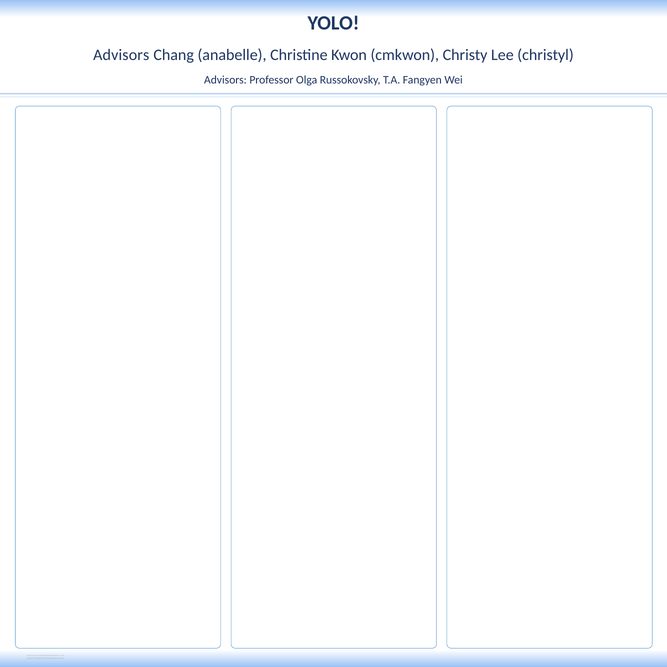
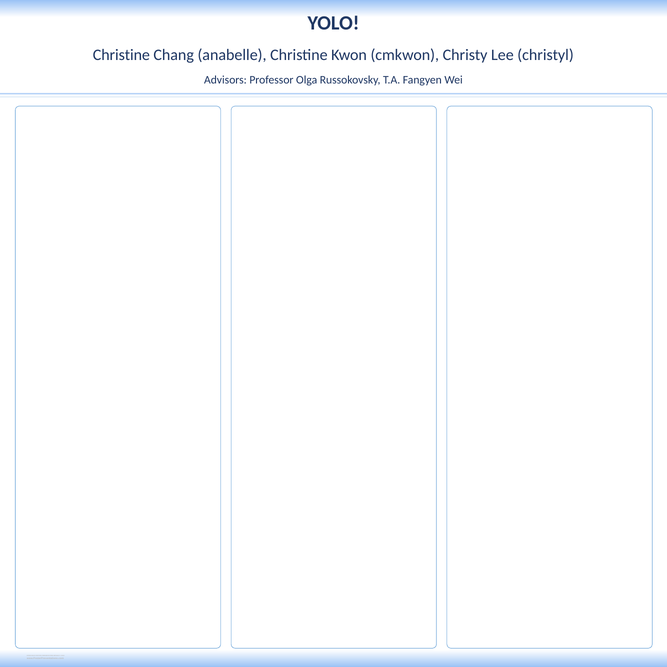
Advisors: Advisors -> Christine (121, 55)
